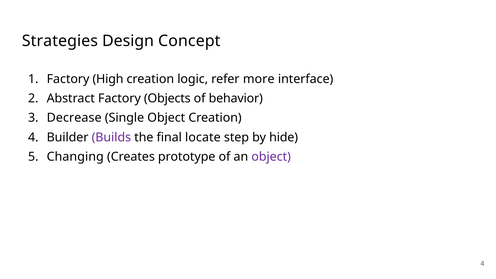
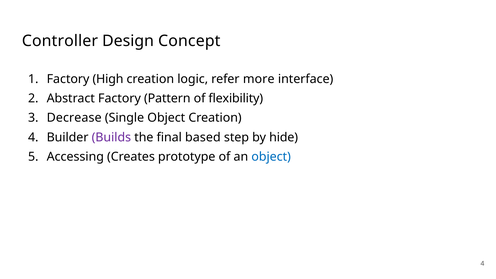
Strategies: Strategies -> Controller (60, 41)
Objects: Objects -> Pattern (167, 99)
behavior: behavior -> flexibility (236, 99)
locate: locate -> based (203, 137)
Changing: Changing -> Accessing (75, 157)
object colour: purple -> blue (271, 157)
